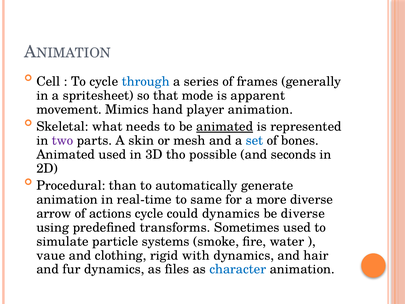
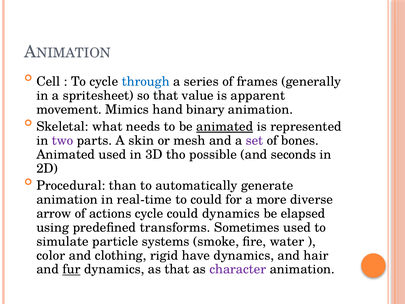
mode: mode -> value (198, 95)
player: player -> binary (205, 109)
set colour: blue -> purple (255, 140)
to same: same -> could (206, 199)
be diverse: diverse -> elapsed (303, 213)
vaue: vaue -> color (51, 255)
with: with -> have (196, 255)
fur underline: none -> present (71, 269)
as files: files -> that (177, 269)
character colour: blue -> purple (238, 269)
